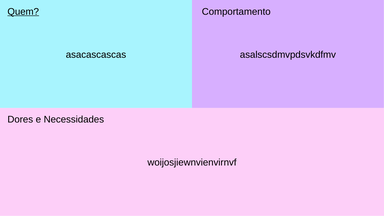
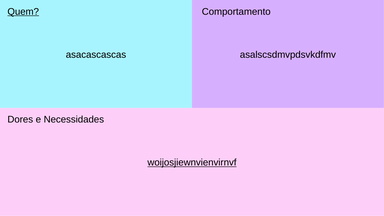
woijosjiewnvienvirnvf underline: none -> present (192, 163)
